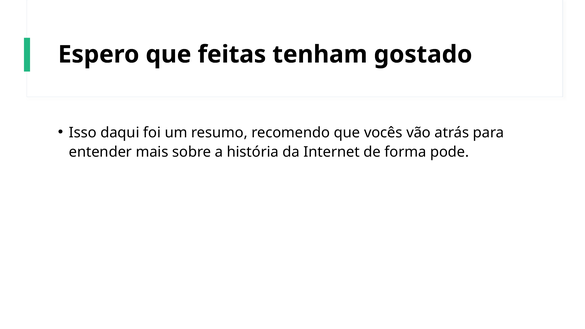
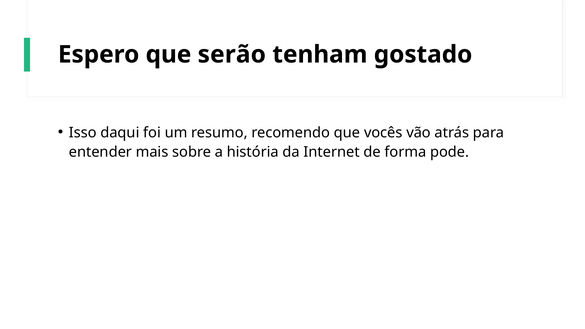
feitas: feitas -> serão (232, 54)
